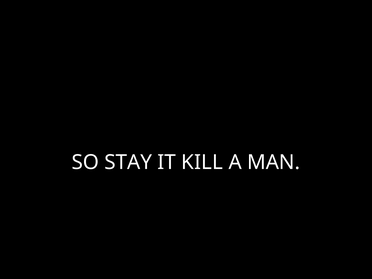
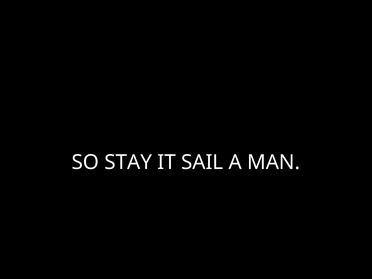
KILL: KILL -> SAIL (202, 162)
